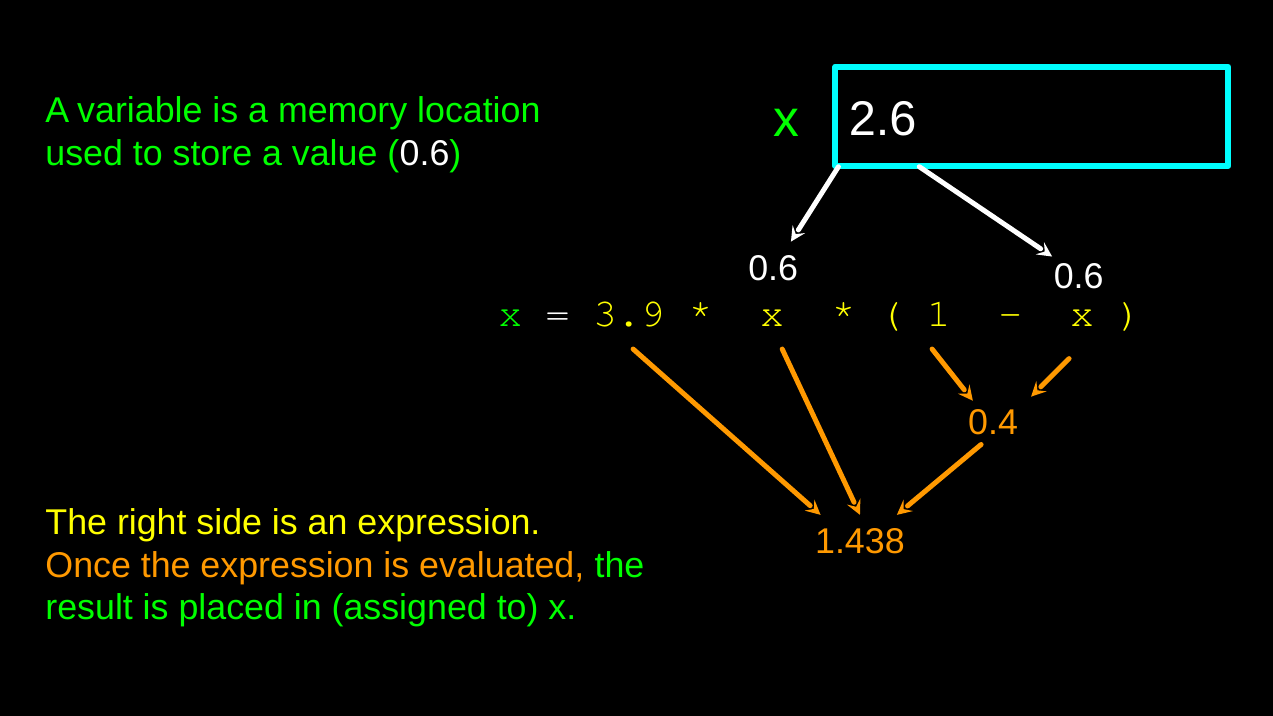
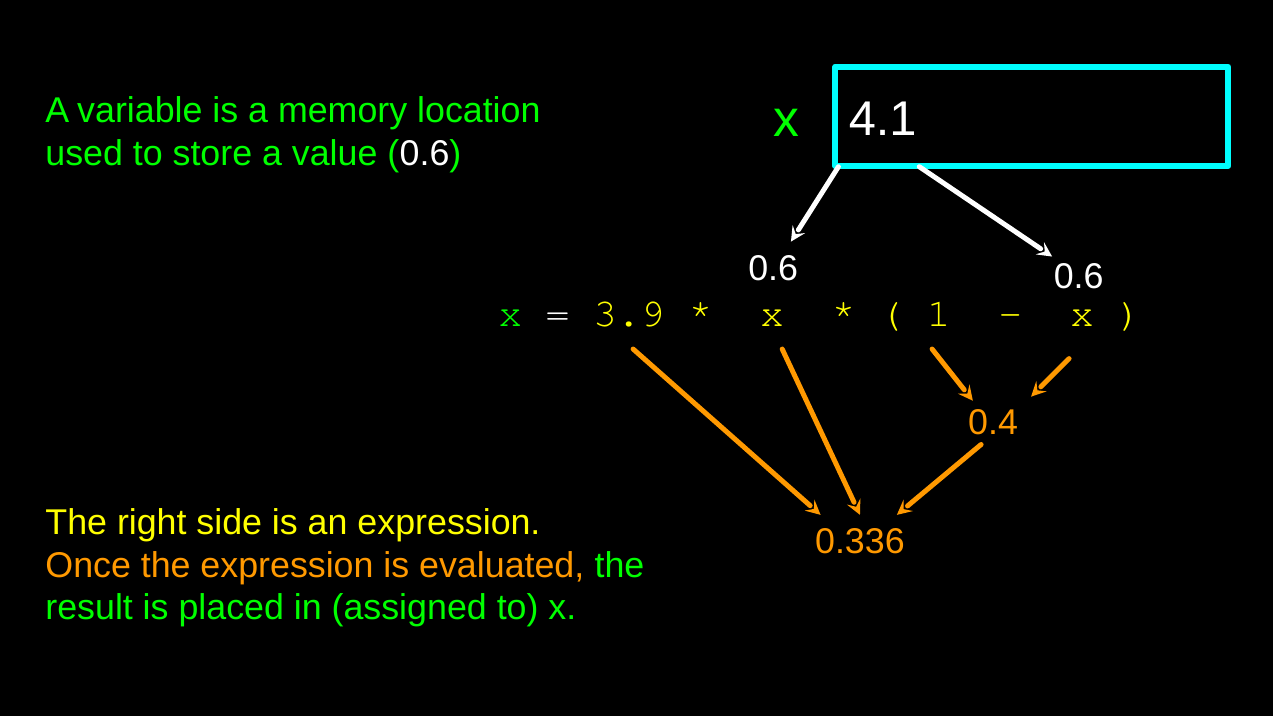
2.6: 2.6 -> 4.1 (883, 120)
1.438: 1.438 -> 0.336 (860, 542)
